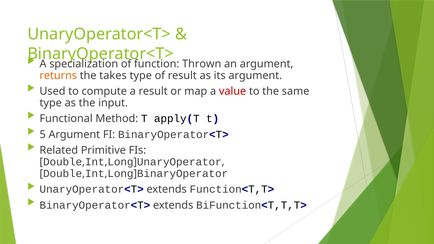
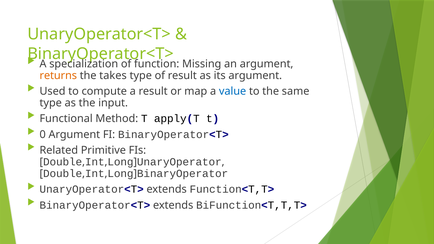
Thrown: Thrown -> Missing (202, 64)
value colour: red -> blue (233, 91)
5: 5 -> 0 (43, 135)
